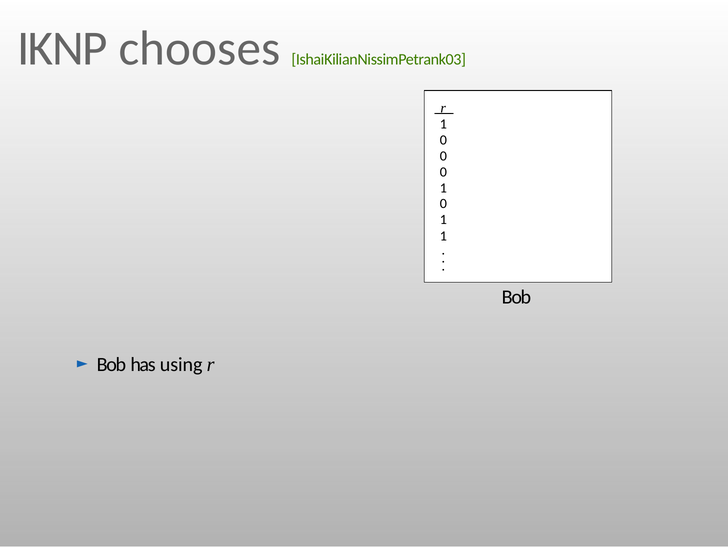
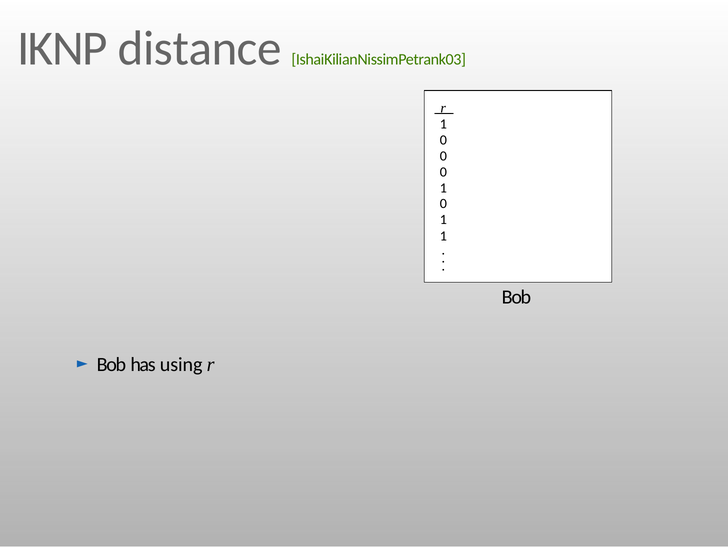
chooses: chooses -> distance (200, 49)
